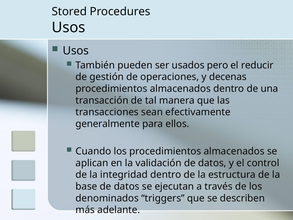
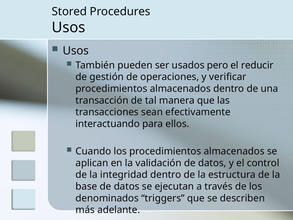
decenas: decenas -> verificar (228, 77)
generalmente: generalmente -> interactuando (108, 124)
